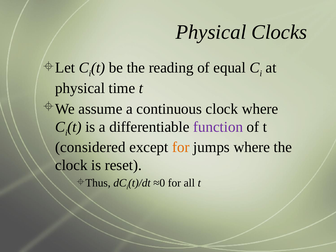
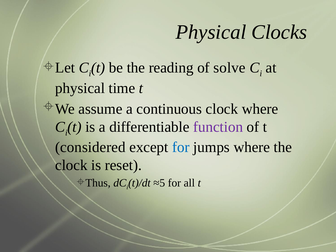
equal: equal -> solve (230, 68)
for colour: orange -> blue (181, 147)
≈0: ≈0 -> ≈5 (159, 183)
